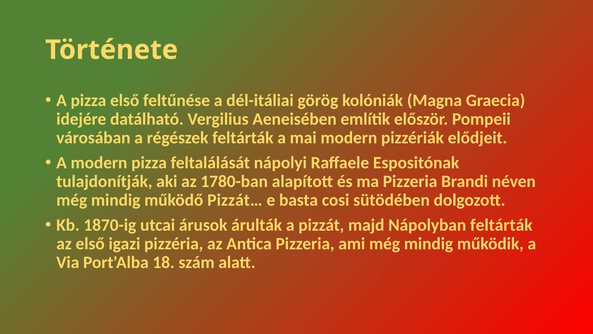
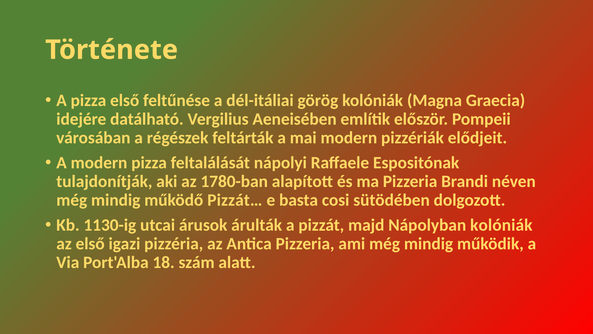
1870-ig: 1870-ig -> 1130-ig (110, 225)
Nápolyban feltárták: feltárták -> kolóniák (501, 225)
